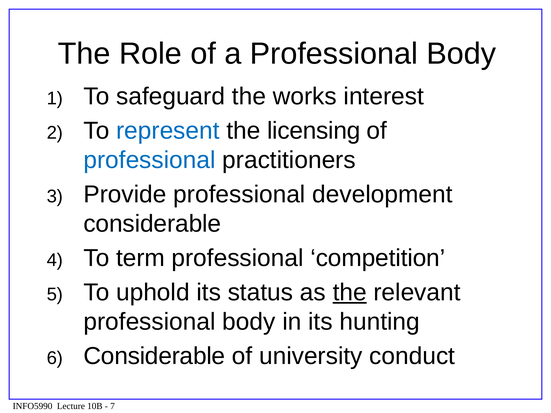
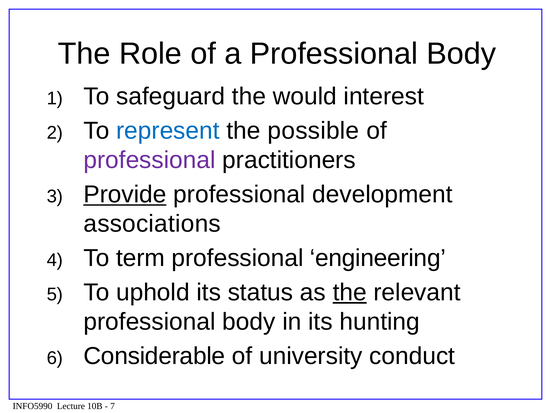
works: works -> would (305, 97)
licensing: licensing -> possible (313, 131)
professional colour: blue -> purple (150, 160)
Provide underline: none -> present (125, 195)
considerable: considerable -> associations (152, 224)
competition: competition -> engineering (378, 258)
